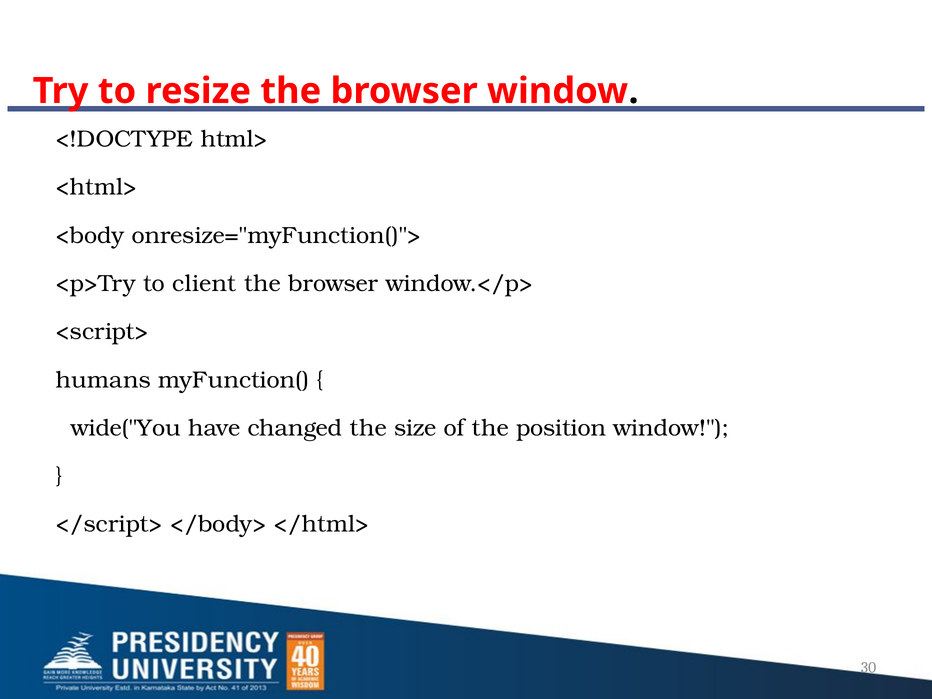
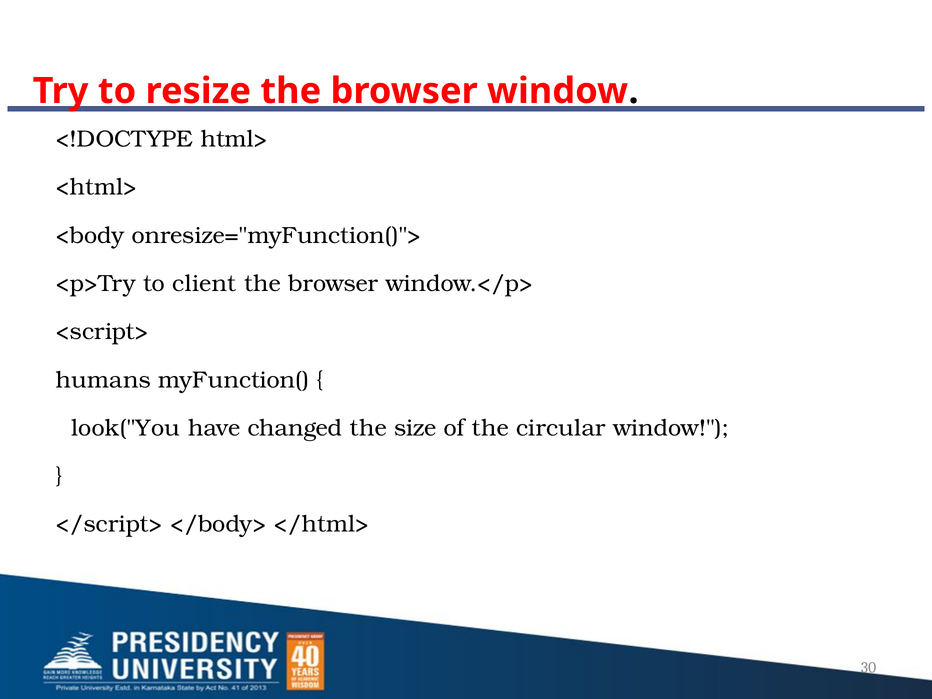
wide("You: wide("You -> look("You (126, 428)
position: position -> circular (561, 428)
